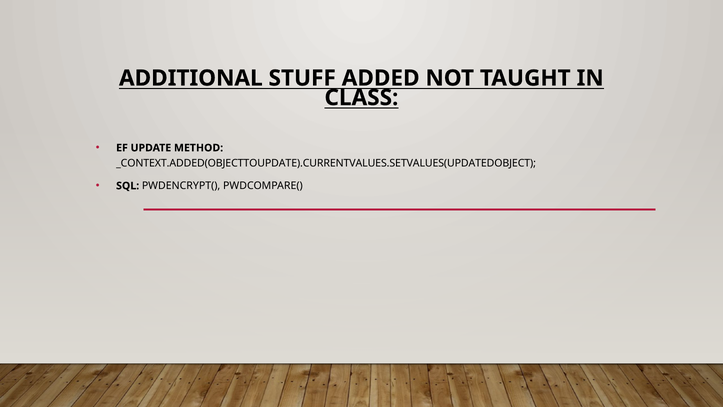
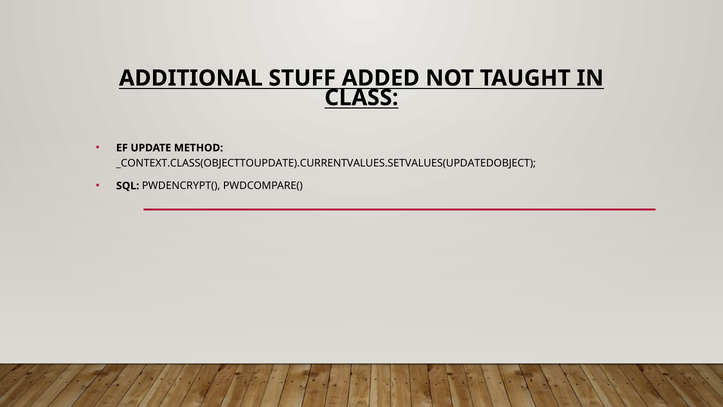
_CONTEXT.ADDED(OBJECTTOUPDATE).CURRENTVALUES.SETVALUES(UPDATEDOBJECT: _CONTEXT.ADDED(OBJECTTOUPDATE).CURRENTVALUES.SETVALUES(UPDATEDOBJECT -> _CONTEXT.CLASS(OBJECTTOUPDATE).CURRENTVALUES.SETVALUES(UPDATEDOBJECT (326, 163)
